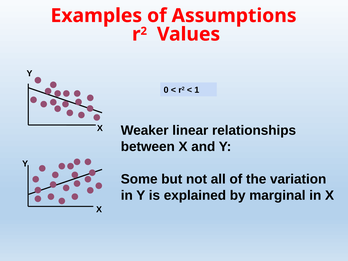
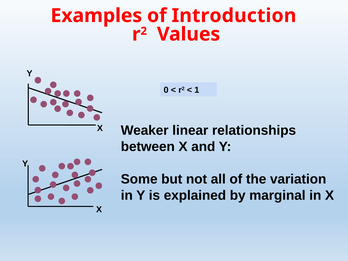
Assumptions: Assumptions -> Introduction (234, 16)
